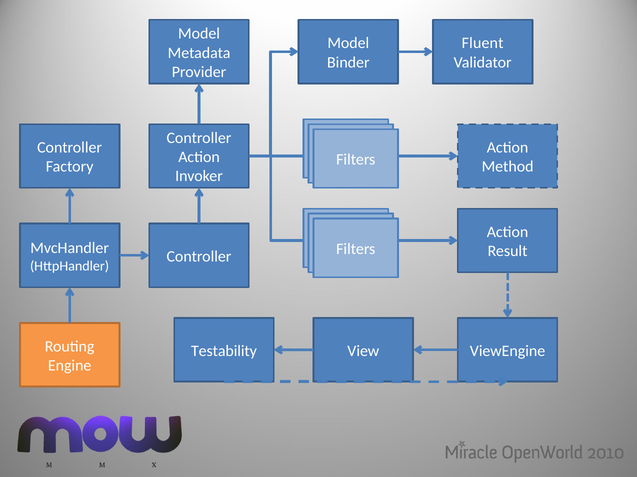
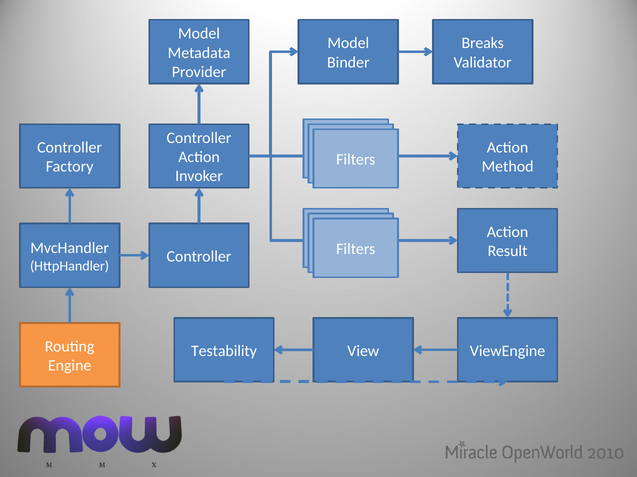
Fluent: Fluent -> Breaks (483, 43)
